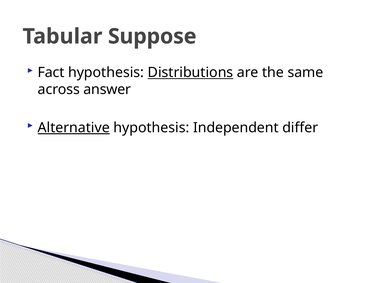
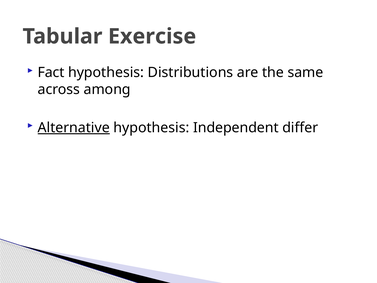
Suppose: Suppose -> Exercise (152, 36)
Distributions underline: present -> none (190, 72)
answer: answer -> among (107, 89)
